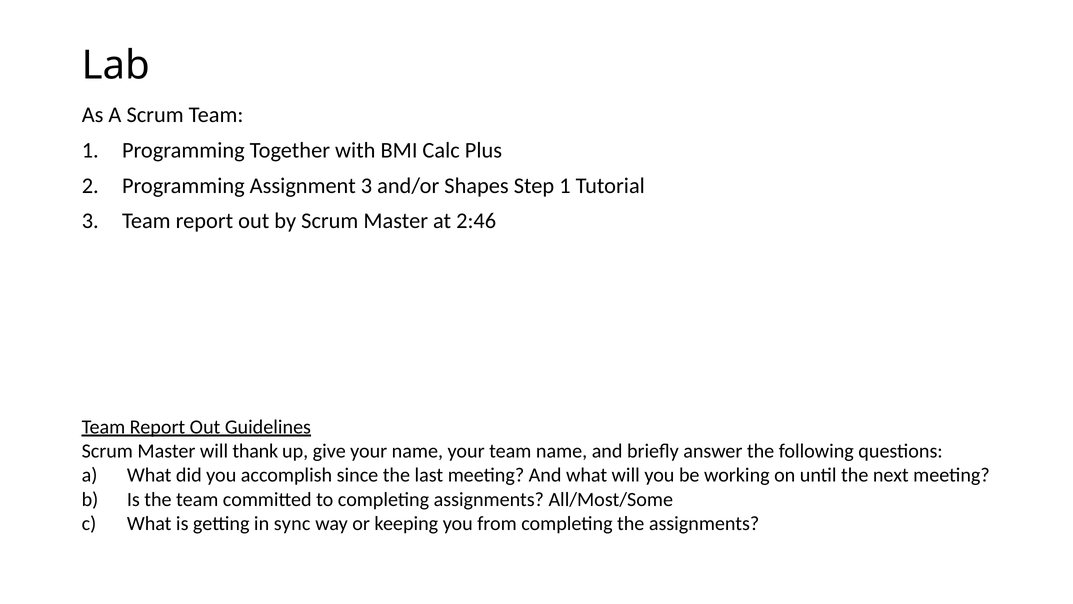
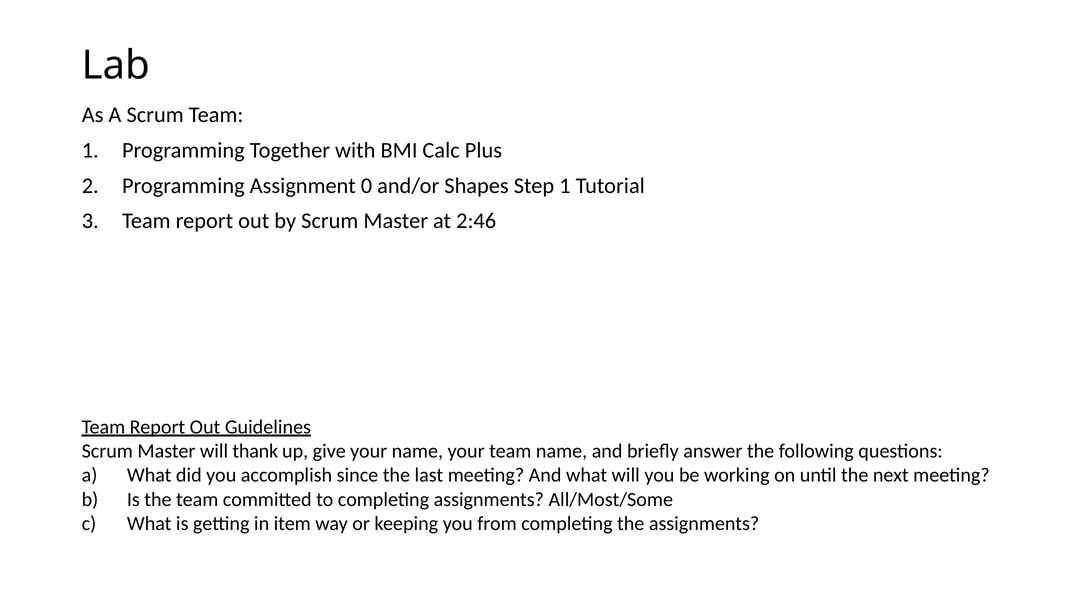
Assignment 3: 3 -> 0 (366, 186)
sync: sync -> item (292, 523)
